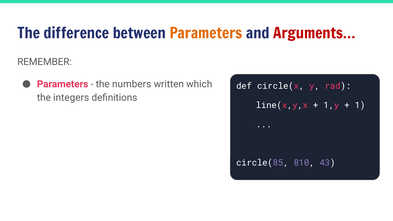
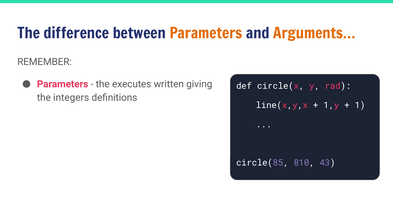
Arguments… colour: red -> orange (314, 33)
numbers: numbers -> executes (132, 84)
which: which -> giving (199, 84)
